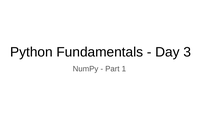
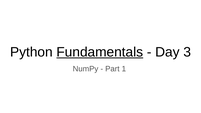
Fundamentals underline: none -> present (100, 52)
